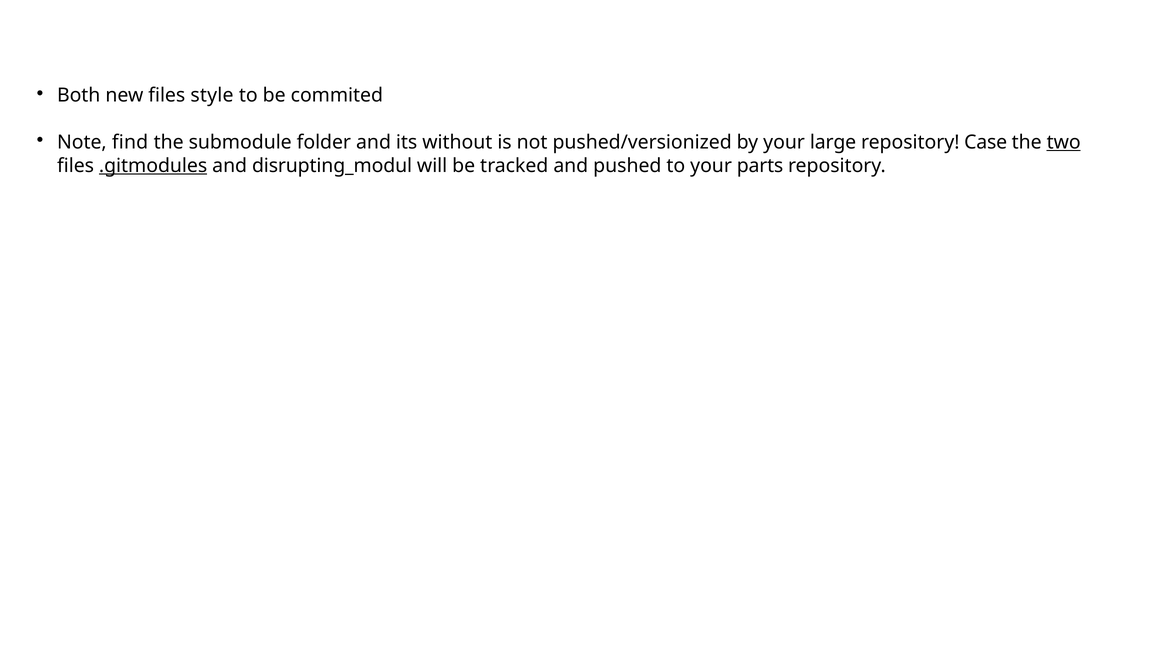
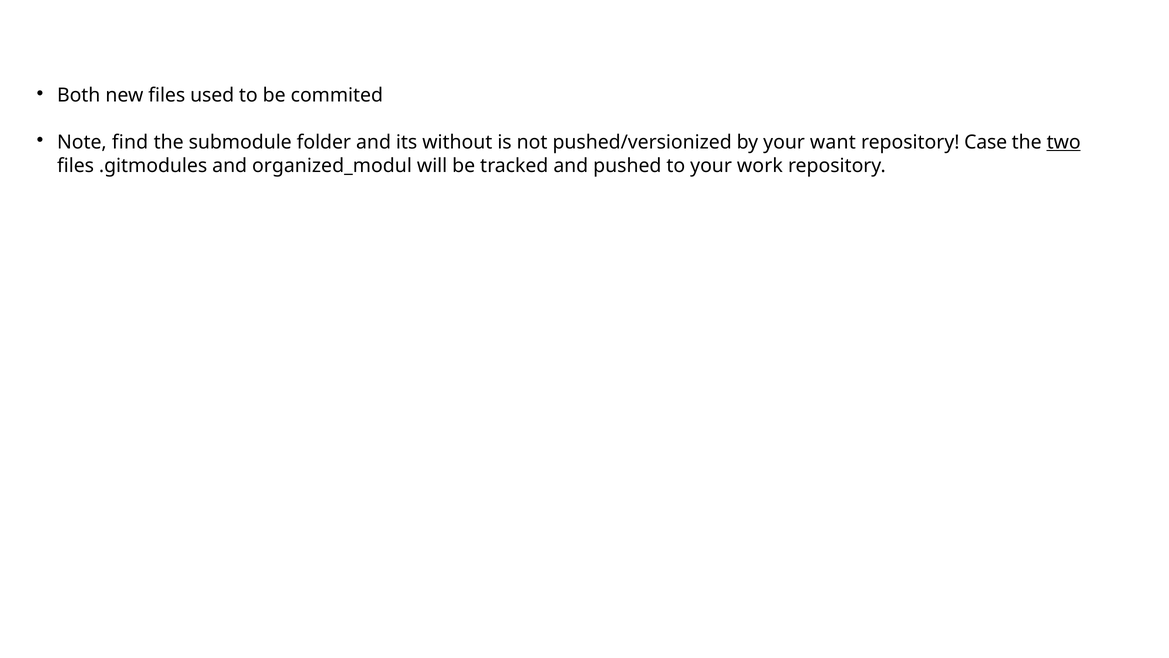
style: style -> used (212, 95)
large: large -> want (833, 142)
.gitmodules underline: present -> none (153, 166)
disrupting_modul: disrupting_modul -> organized_modul (332, 166)
parts: parts -> work (760, 166)
